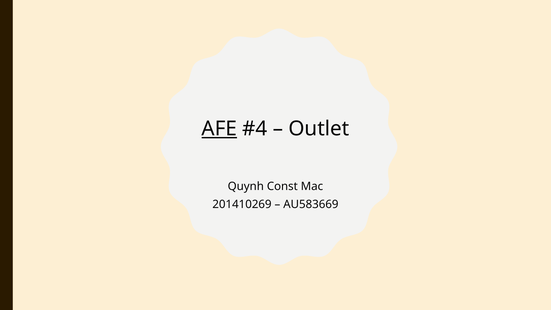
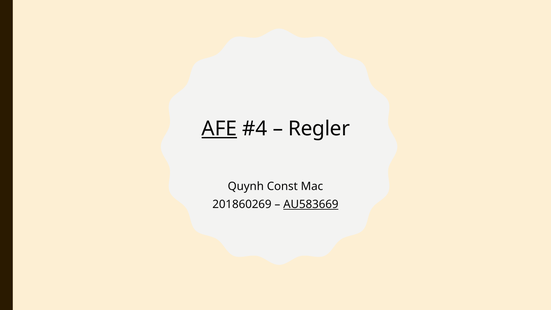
Outlet: Outlet -> Regler (319, 129)
201410269: 201410269 -> 201860269 (242, 204)
AU583669 underline: none -> present (311, 204)
